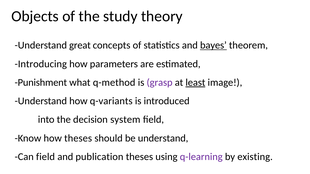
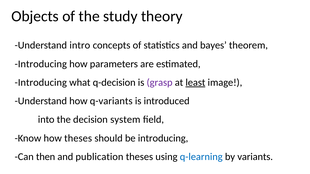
great: great -> intro (80, 45)
bayes underline: present -> none (213, 45)
Punishment: Punishment -> Introducing (41, 83)
q-method: q-method -> q-decision (114, 83)
be understand: understand -> introducing (163, 138)
Can field: field -> then (46, 157)
q-learning colour: purple -> blue (201, 157)
existing: existing -> variants (255, 157)
